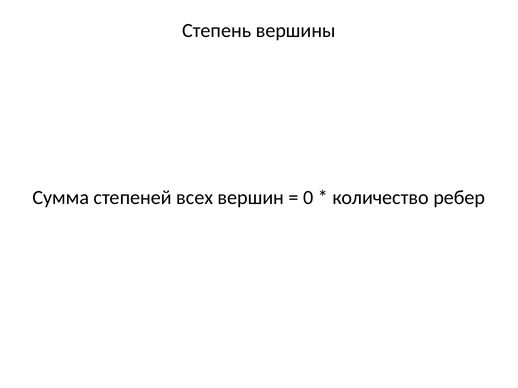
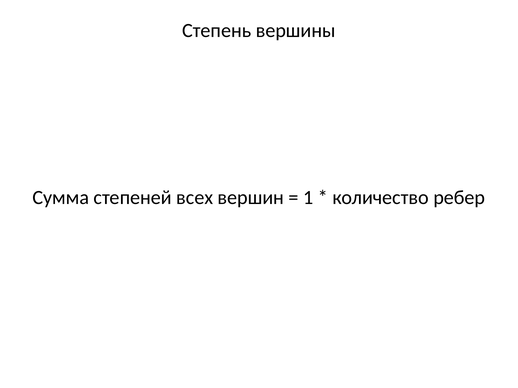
0: 0 -> 1 (308, 198)
